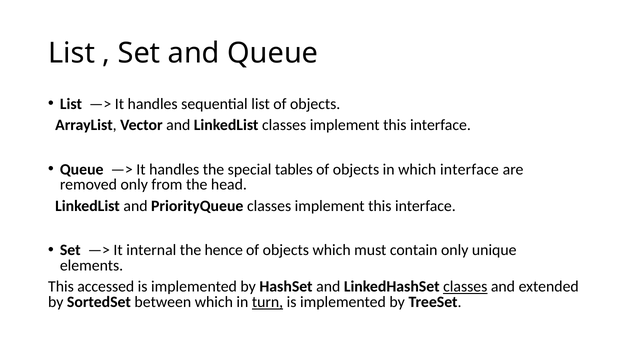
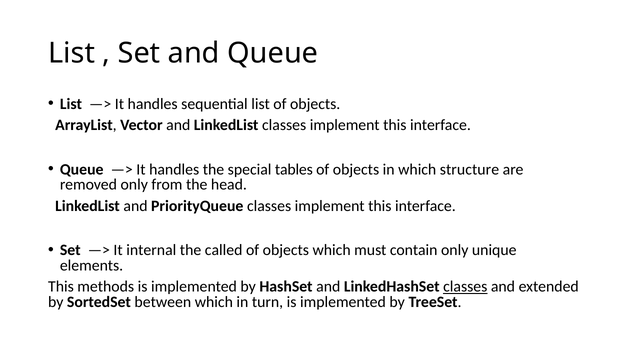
which interface: interface -> structure (469, 169)
hence: hence -> called (224, 250)
accessed: accessed -> methods (106, 287)
turn underline: present -> none (268, 302)
